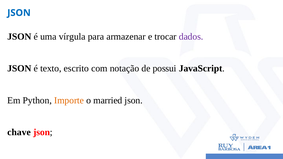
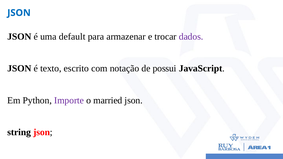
vírgula: vírgula -> default (72, 37)
Importe colour: orange -> purple (69, 100)
chave: chave -> string (19, 132)
